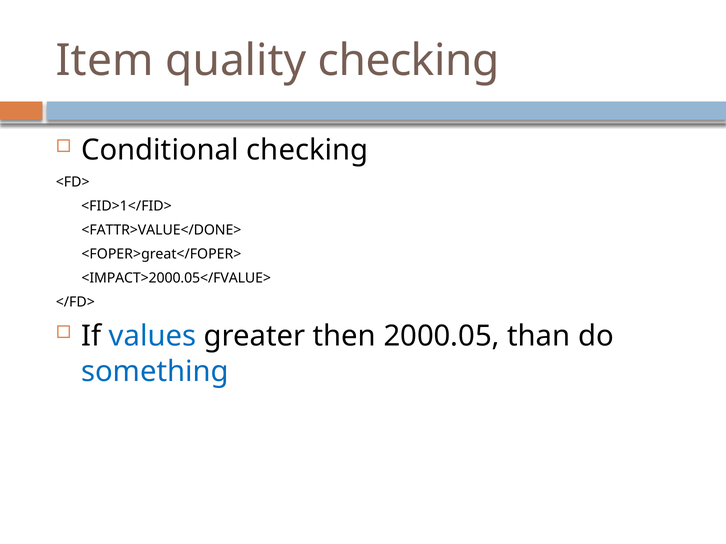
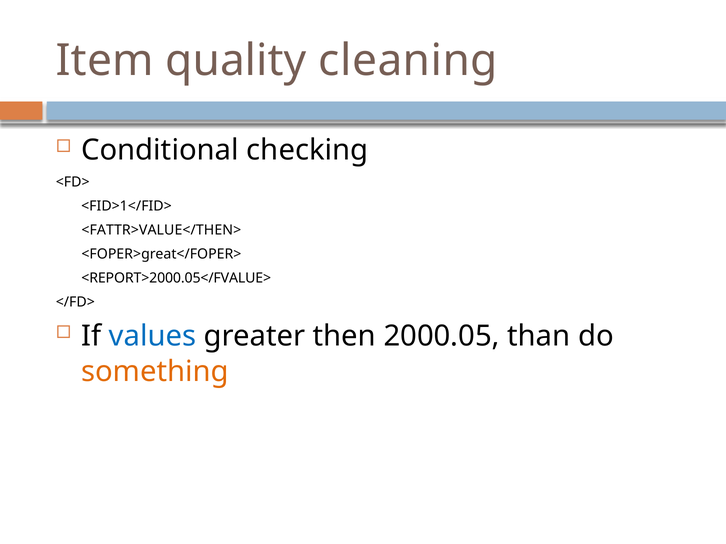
quality checking: checking -> cleaning (408, 61)
<FATTR>VALUE</DONE>: <FATTR>VALUE</DONE> -> <FATTR>VALUE</THEN> (161, 230)
<IMPACT>2000.05</FVALUE>: <IMPACT>2000.05</FVALUE> -> <REPORT>2000.05</FVALUE> (176, 278)
something colour: blue -> orange (155, 372)
